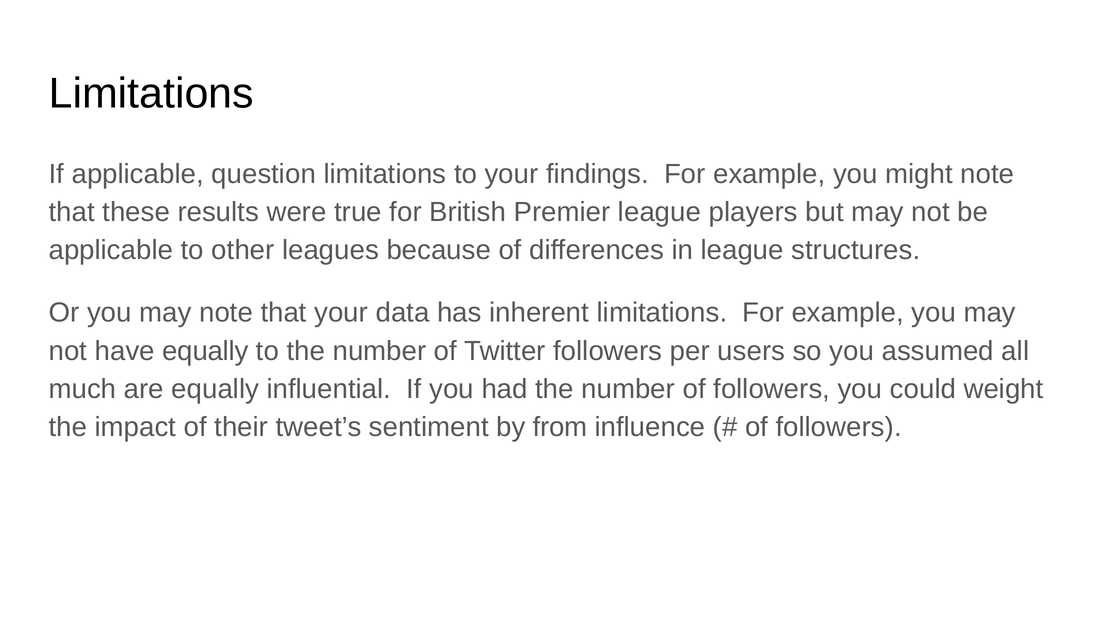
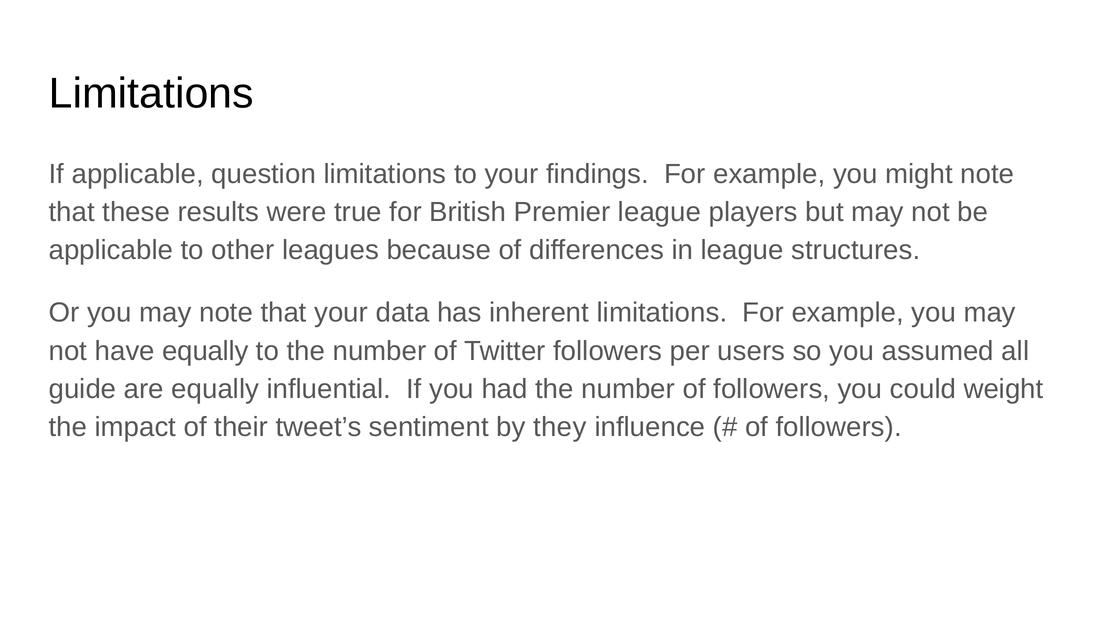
much: much -> guide (83, 389)
from: from -> they (560, 427)
